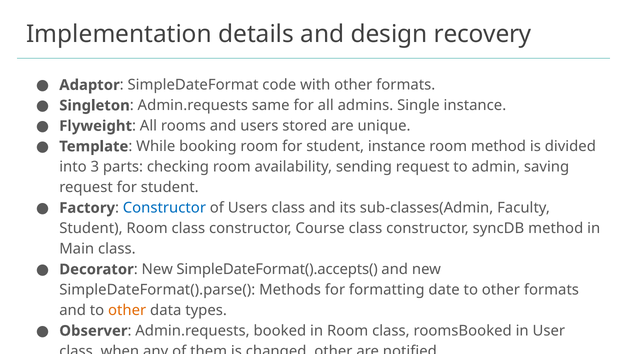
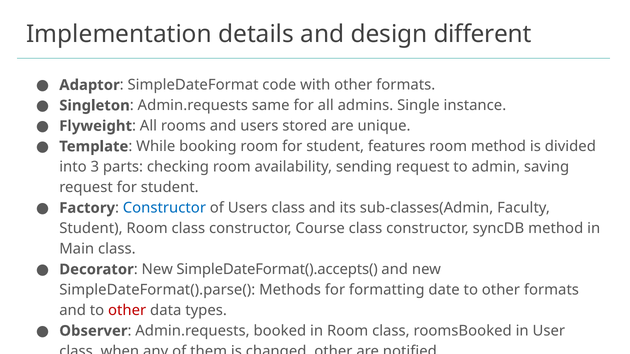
recovery: recovery -> different (483, 34)
student instance: instance -> features (397, 147)
other colour: orange -> red (127, 311)
